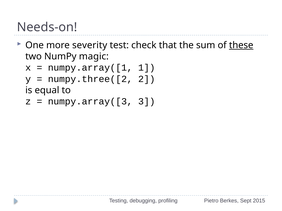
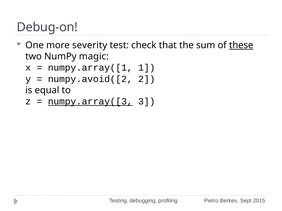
Needs-on: Needs-on -> Debug-on (47, 27)
numpy.three([2: numpy.three([2 -> numpy.avoid([2 (90, 79)
numpy.array([3 underline: none -> present (90, 102)
